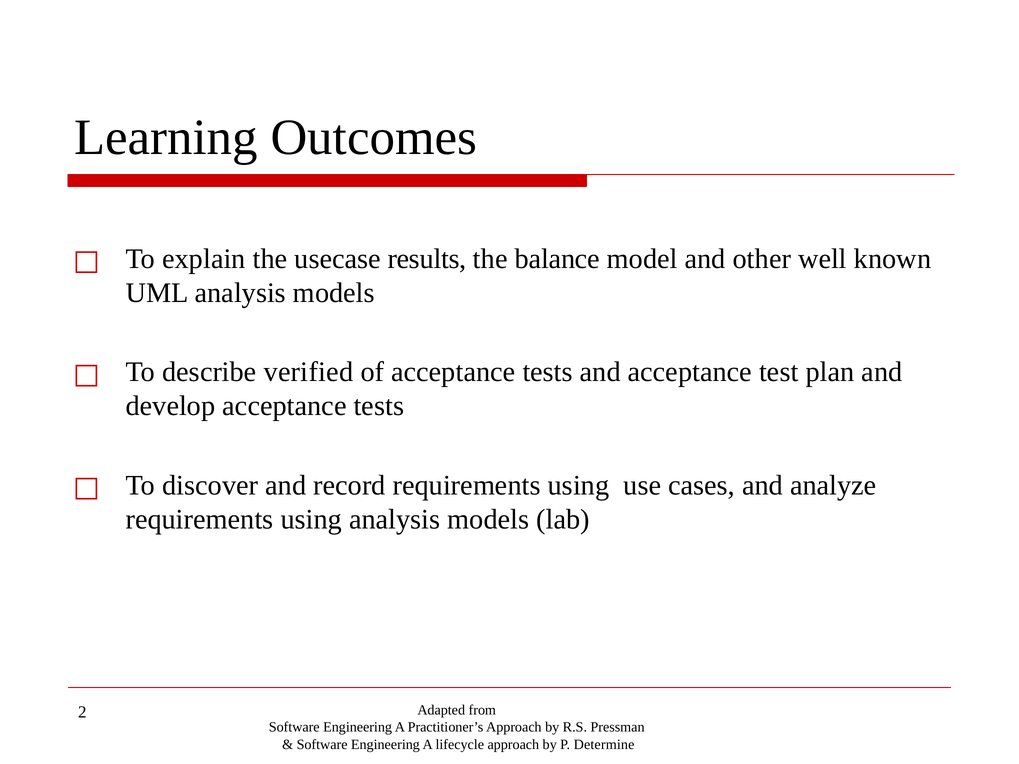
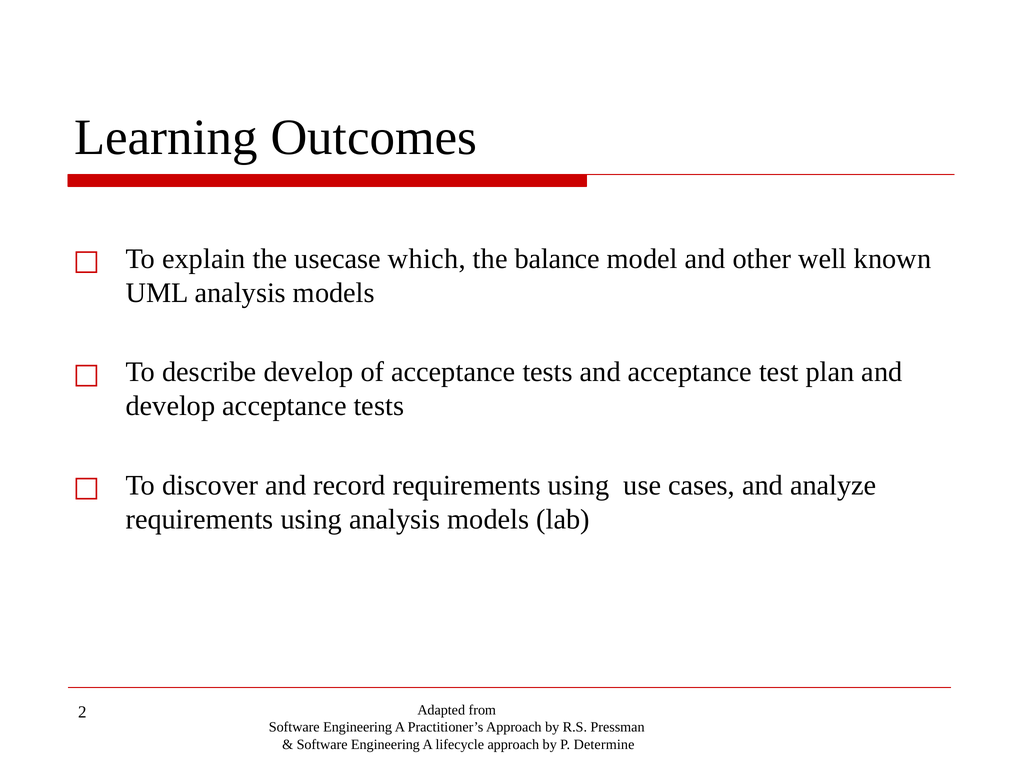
results: results -> which (427, 259)
describe verified: verified -> develop (309, 372)
